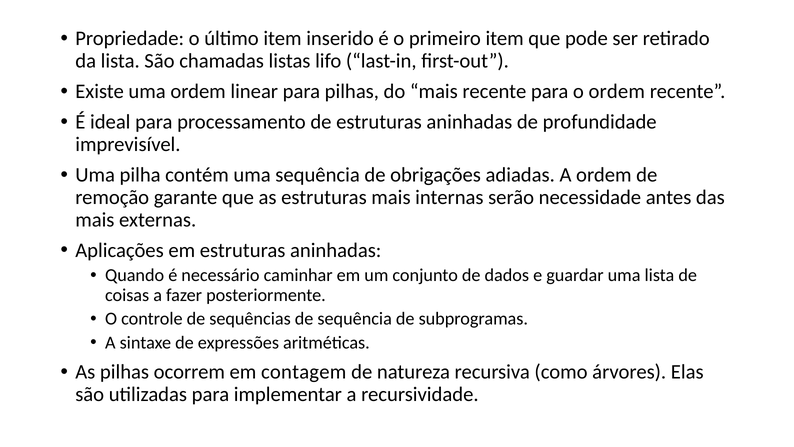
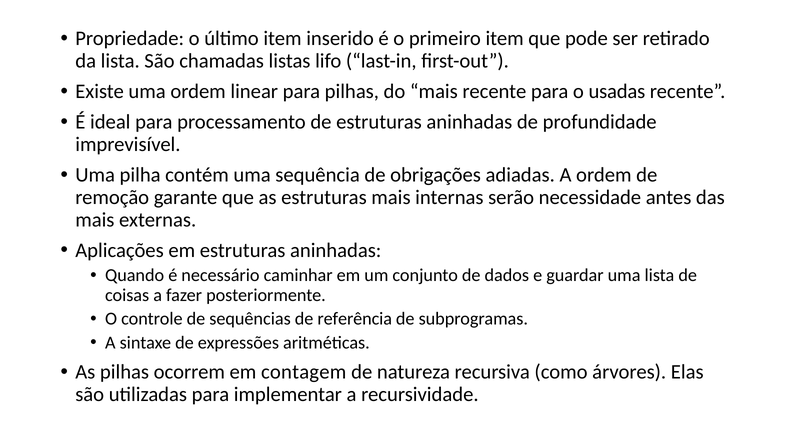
o ordem: ordem -> usadas (617, 91)
de sequência: sequência -> referência (355, 319)
